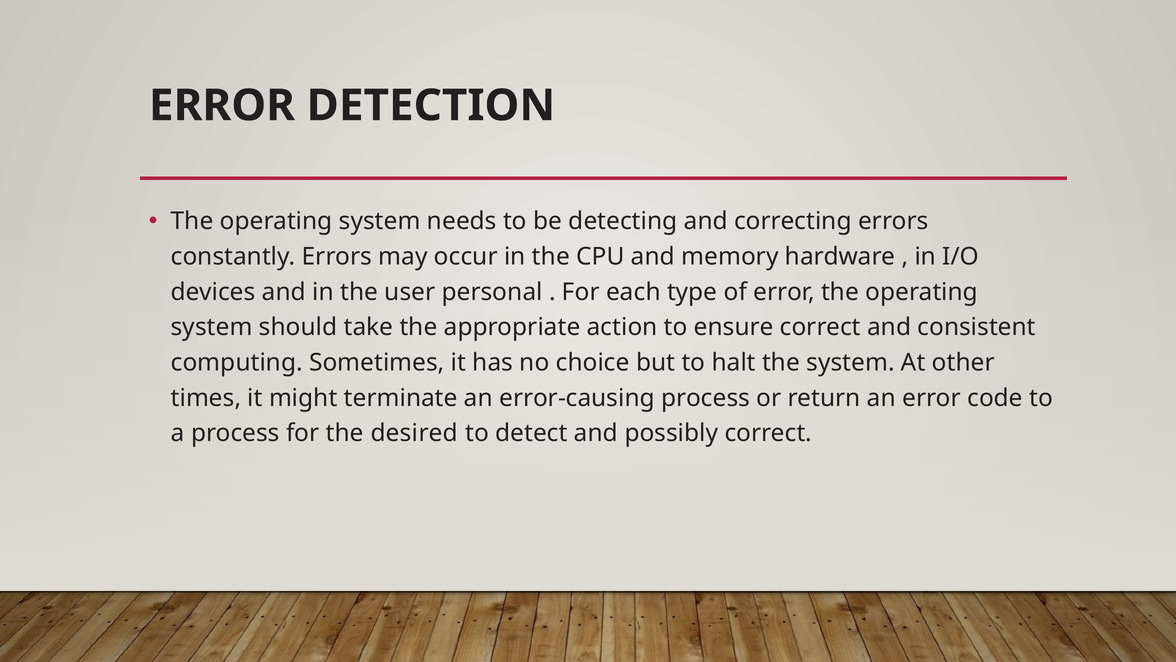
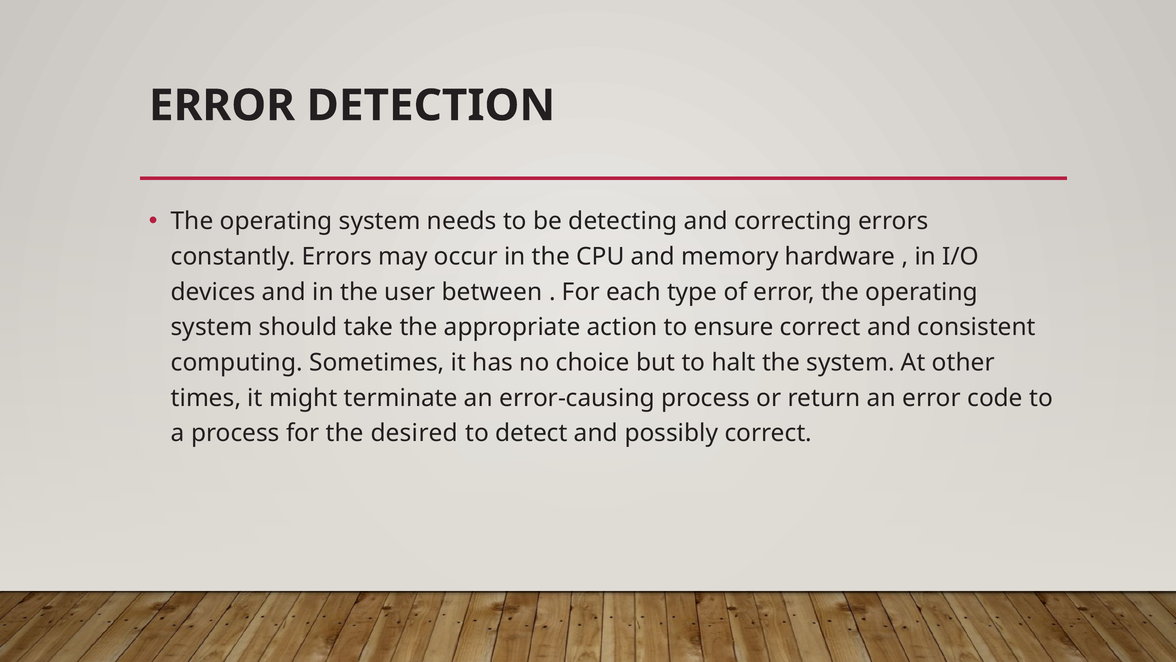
personal: personal -> between (492, 292)
